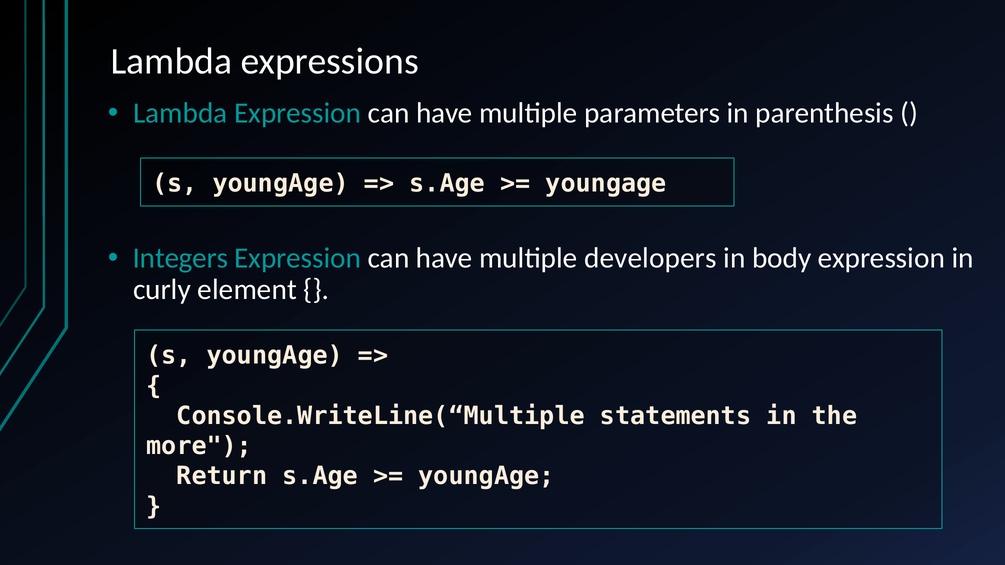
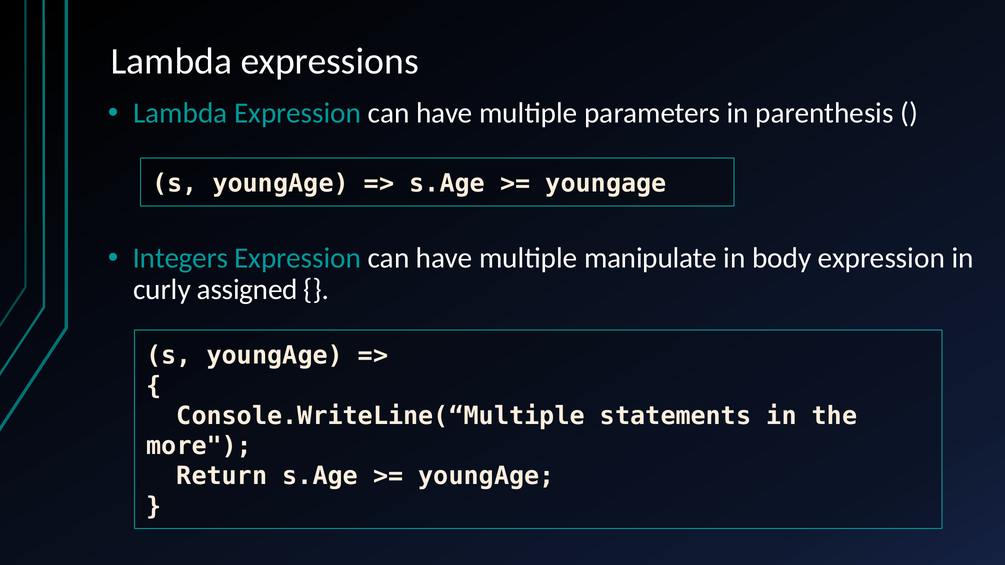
developers: developers -> manipulate (651, 258)
element: element -> assigned (247, 290)
